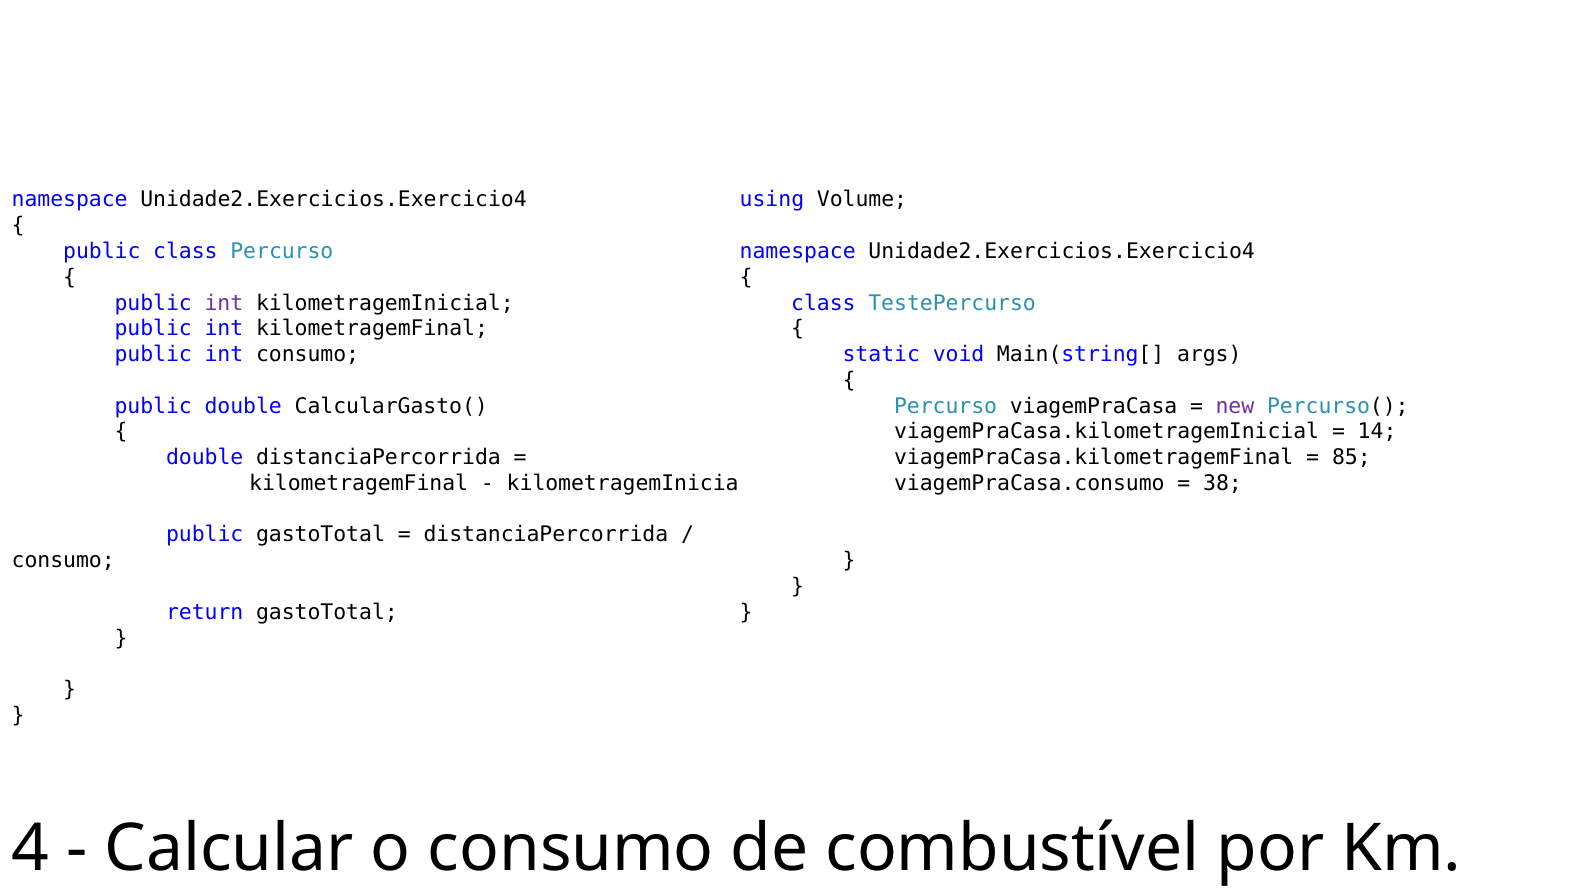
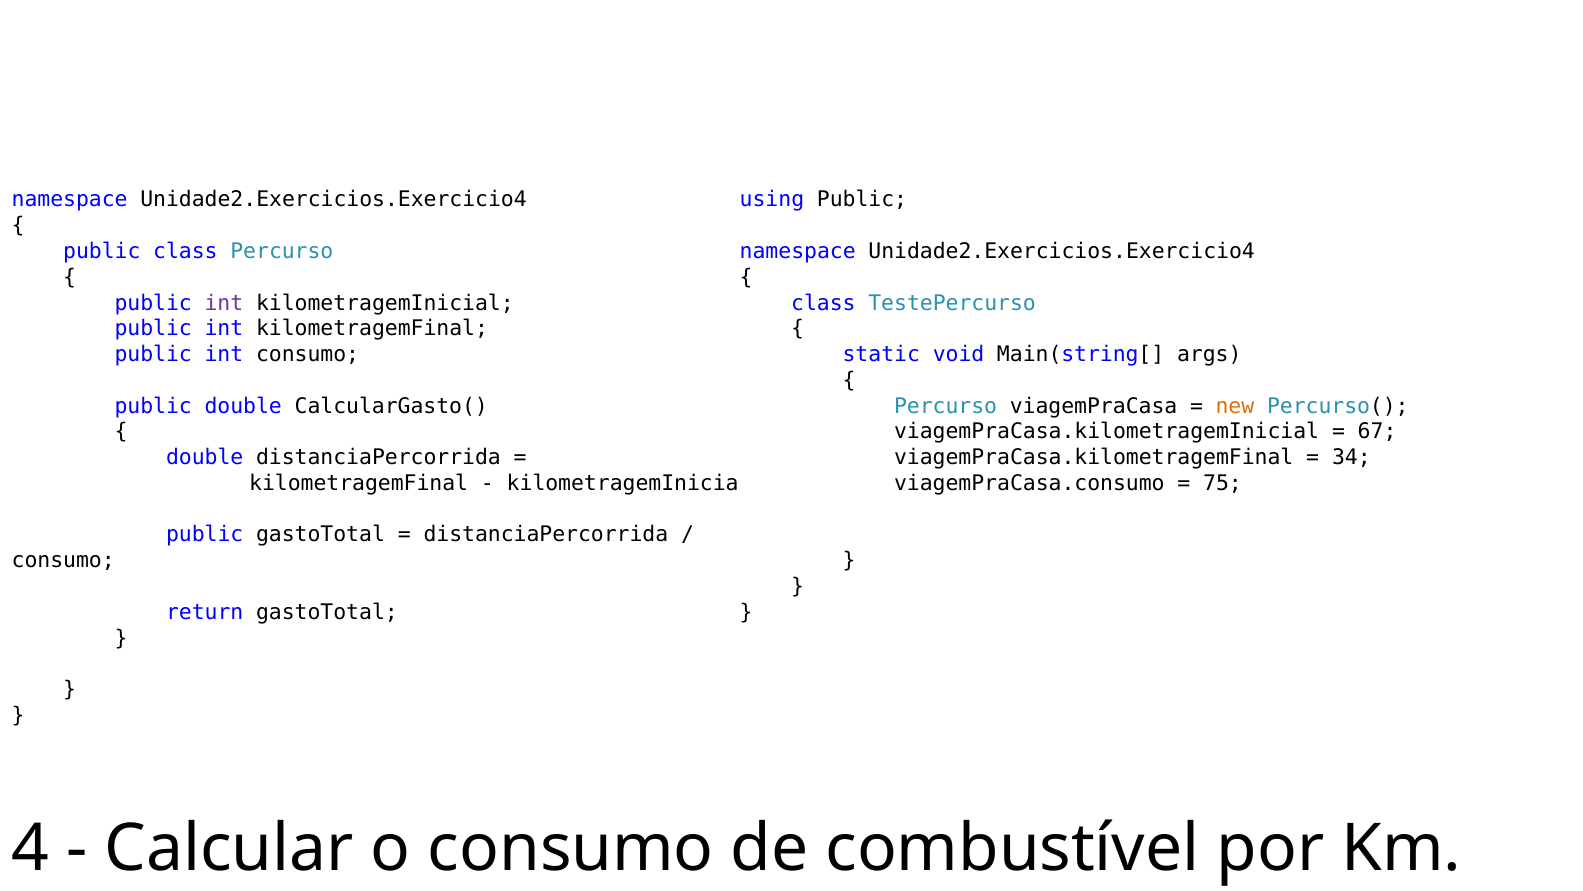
using Volume: Volume -> Public (862, 200)
new colour: purple -> orange (1235, 406)
14: 14 -> 67 (1377, 431)
85: 85 -> 34 (1351, 457)
38: 38 -> 75 (1223, 483)
